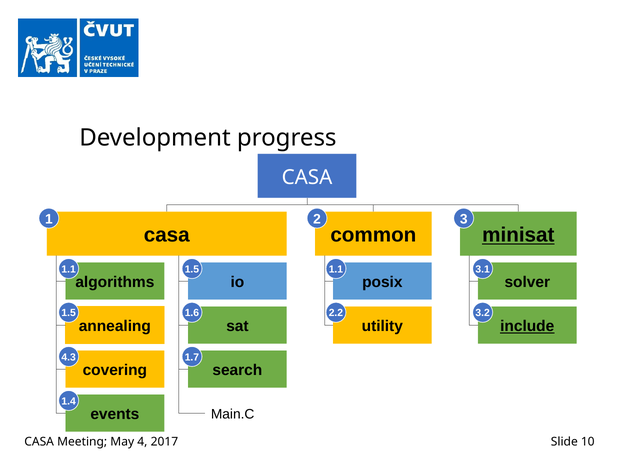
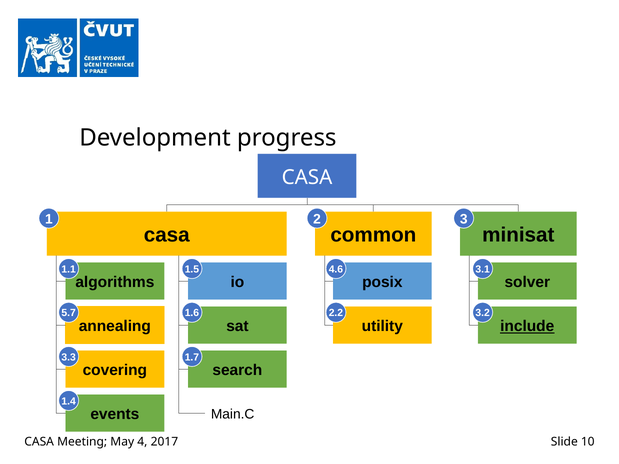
minisat underline: present -> none (518, 235)
1.1 1.1: 1.1 -> 4.6 (336, 269)
1.5: 1.5 -> 5.7 (69, 313)
4.3: 4.3 -> 3.3 (69, 357)
